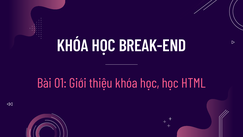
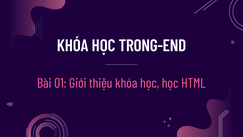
BREAK-END: BREAK-END -> TRONG-END (152, 46)
